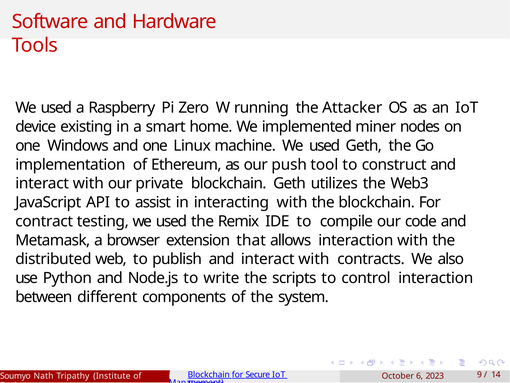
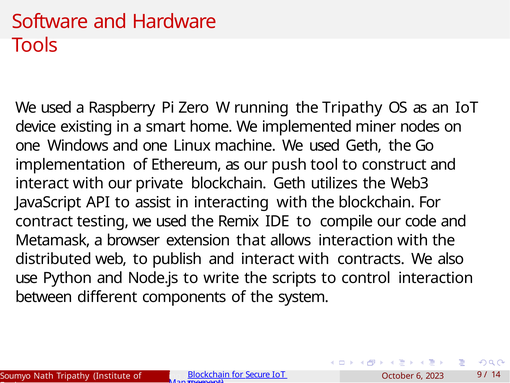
the Attacker: Attacker -> Tripathy (352, 108)
